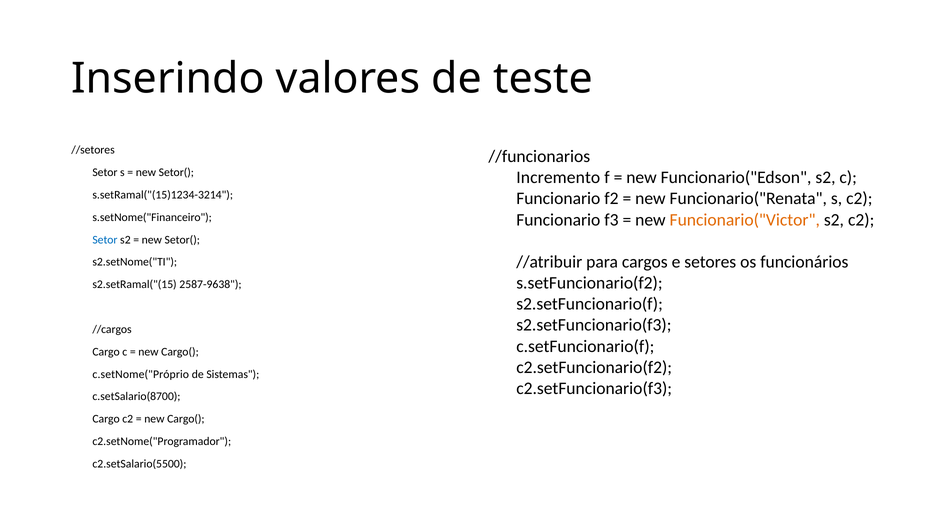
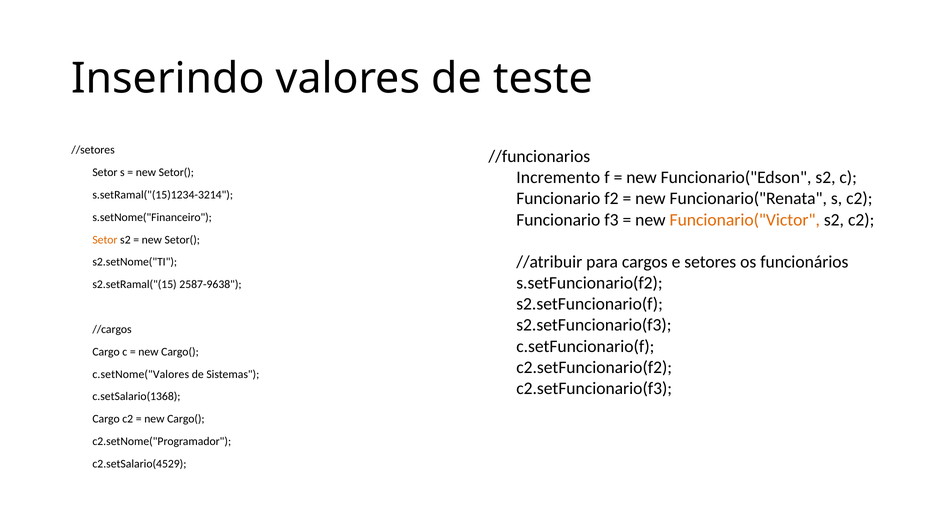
Setor colour: blue -> orange (105, 239)
c.setNome("Próprio: c.setNome("Próprio -> c.setNome("Valores (141, 374)
c.setSalario(8700: c.setSalario(8700 -> c.setSalario(1368 (136, 396)
c2.setSalario(5500: c2.setSalario(5500 -> c2.setSalario(4529 (139, 463)
